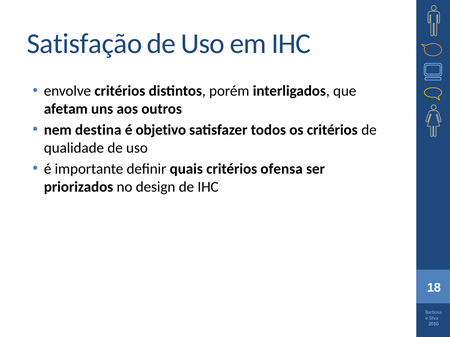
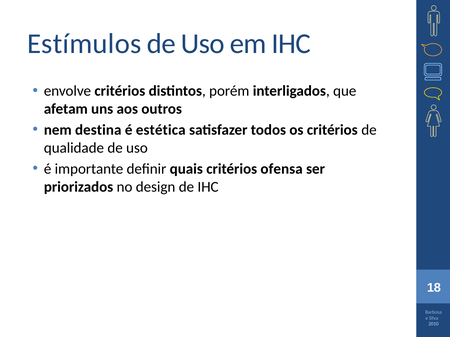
Satisfação: Satisfação -> Estímulos (84, 44)
objetivo: objetivo -> estética (161, 130)
